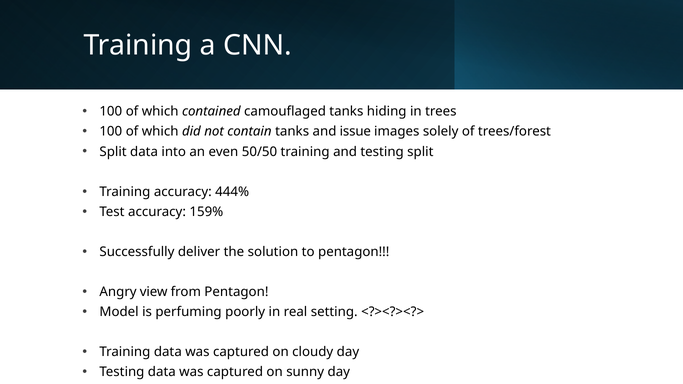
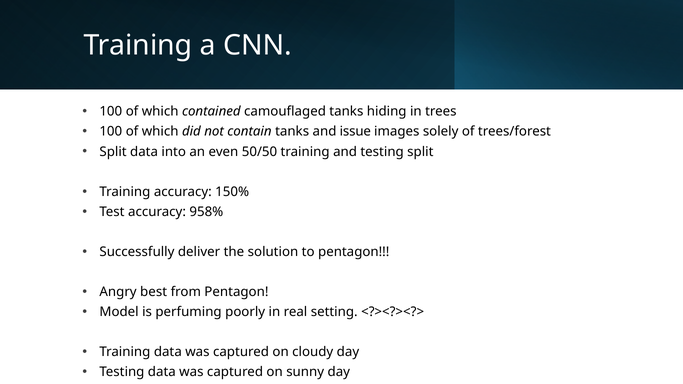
444%: 444% -> 150% (232, 192)
159%: 159% -> 958% (206, 212)
view: view -> best (154, 292)
